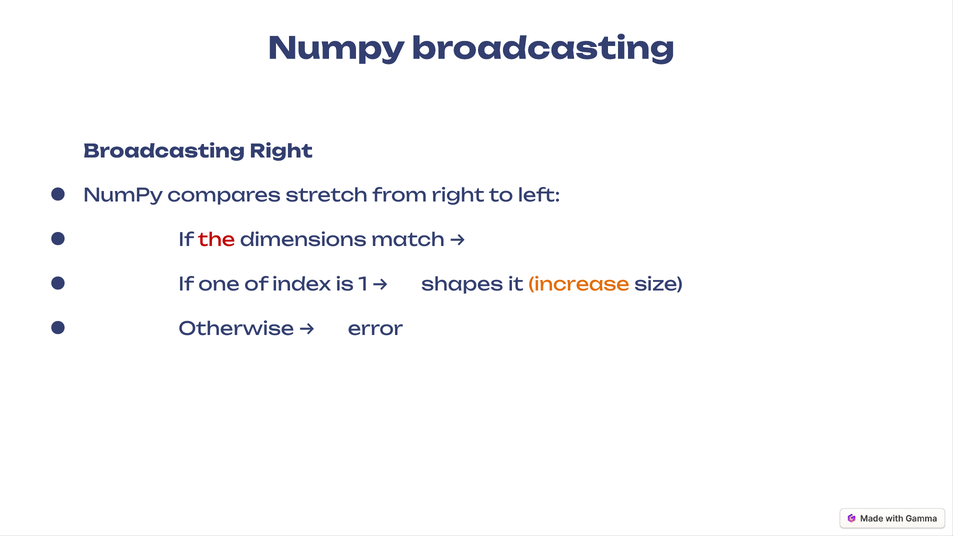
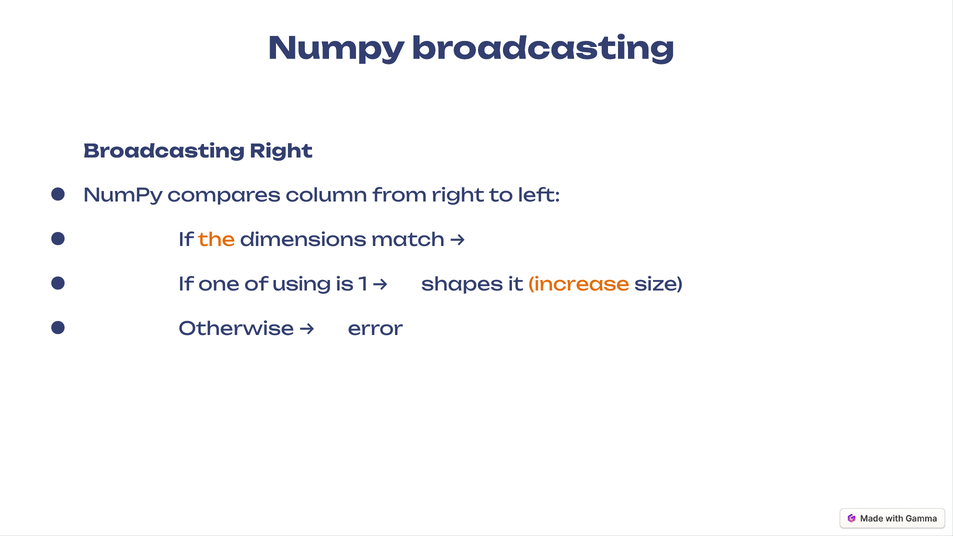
stretch: stretch -> column (326, 196)
the colour: red -> orange (217, 240)
index: index -> using (302, 285)
